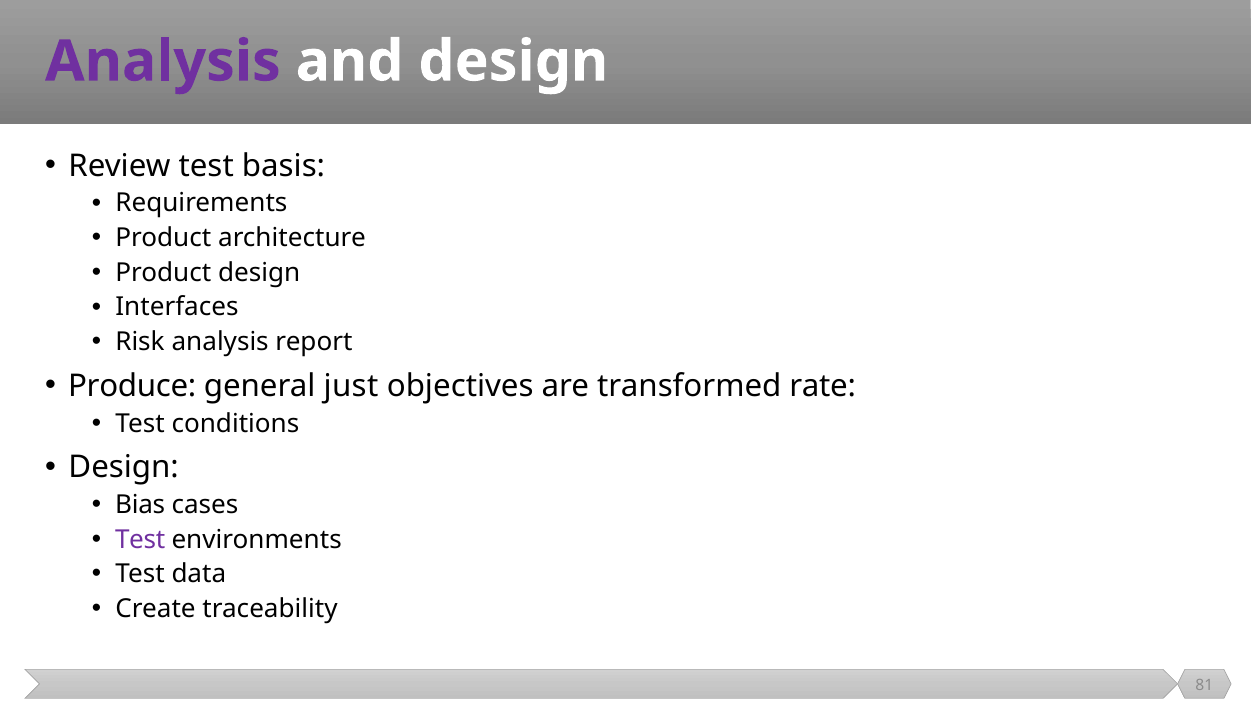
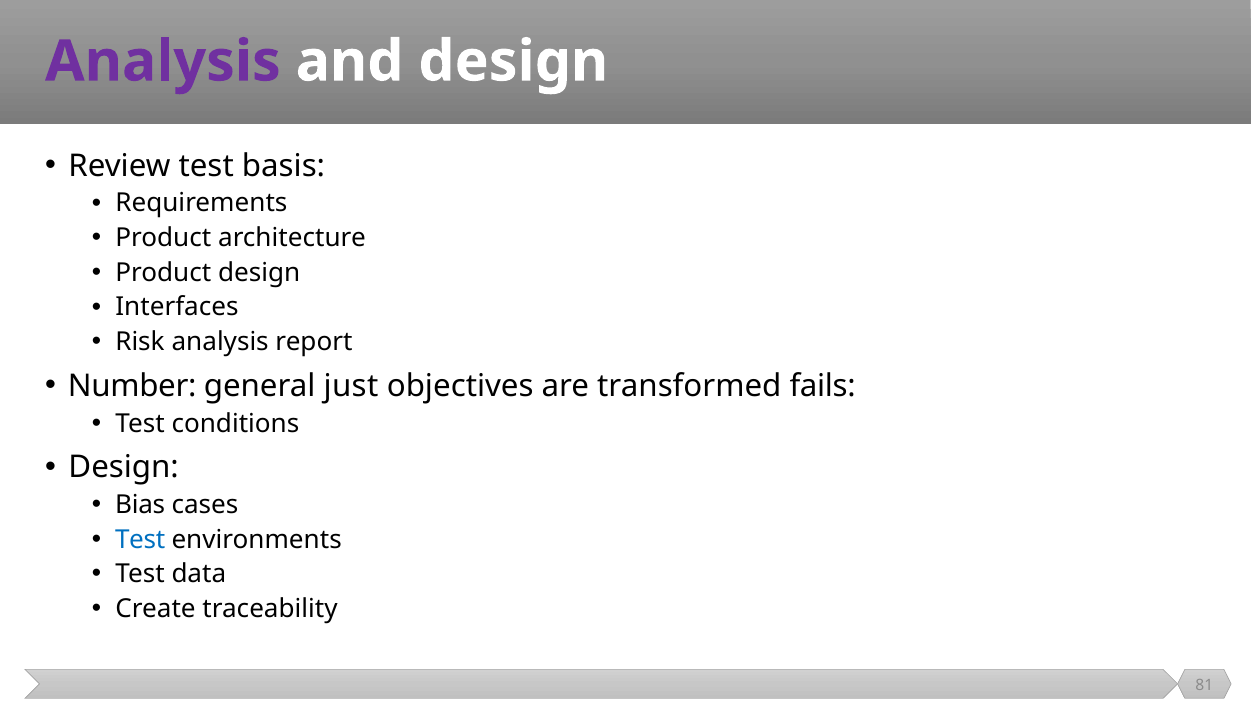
Produce: Produce -> Number (132, 386)
rate: rate -> fails (823, 386)
Test colour: purple -> blue (140, 539)
